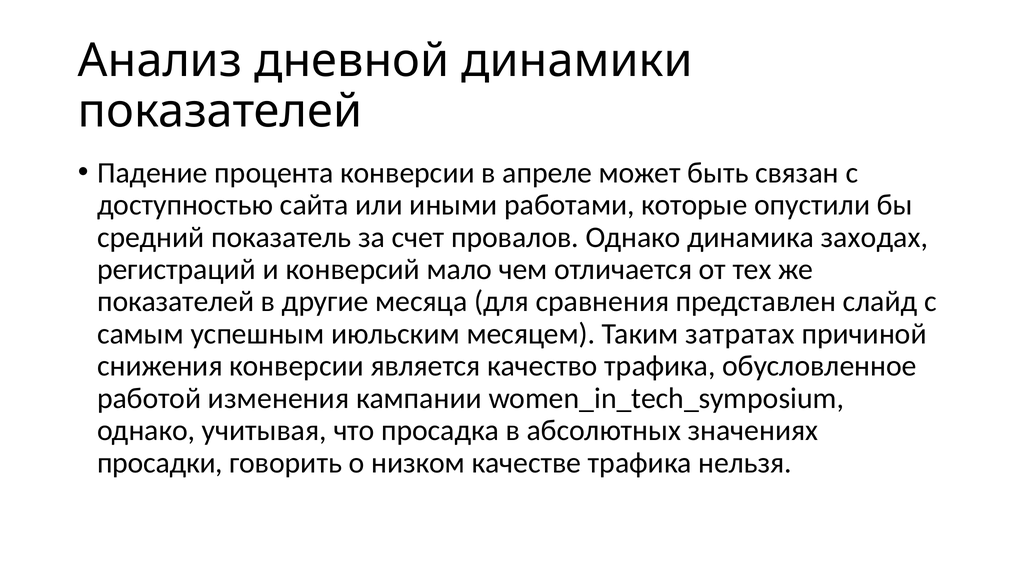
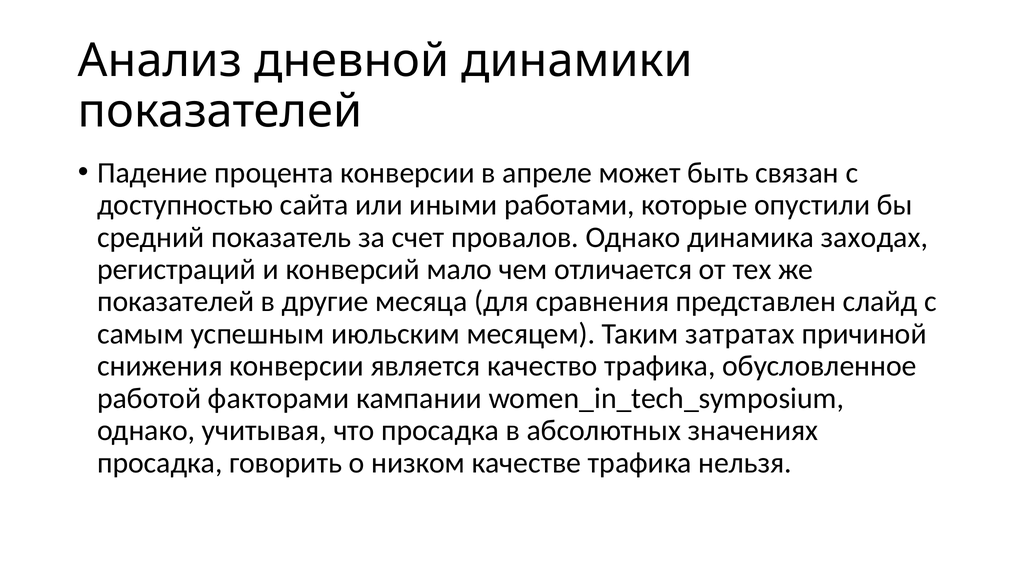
изменения: изменения -> факторами (279, 398)
просадки: просадки -> просадка (160, 463)
